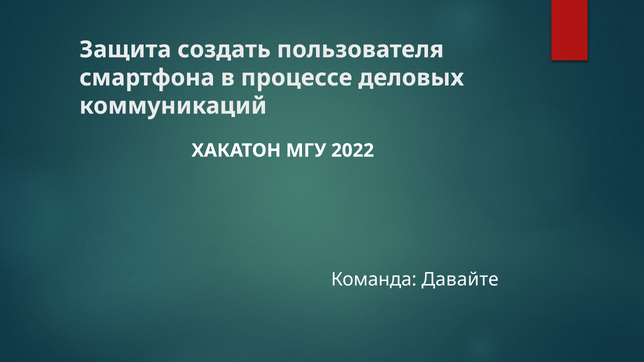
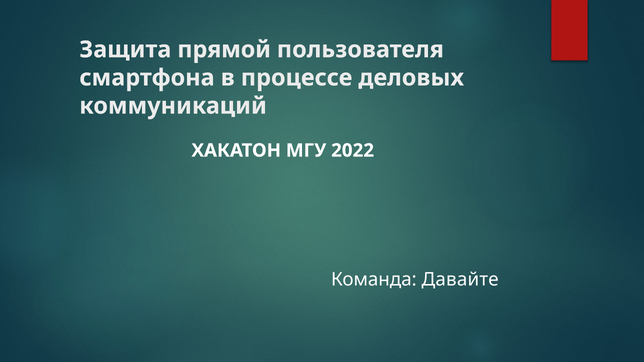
создать: создать -> прямой (224, 50)
